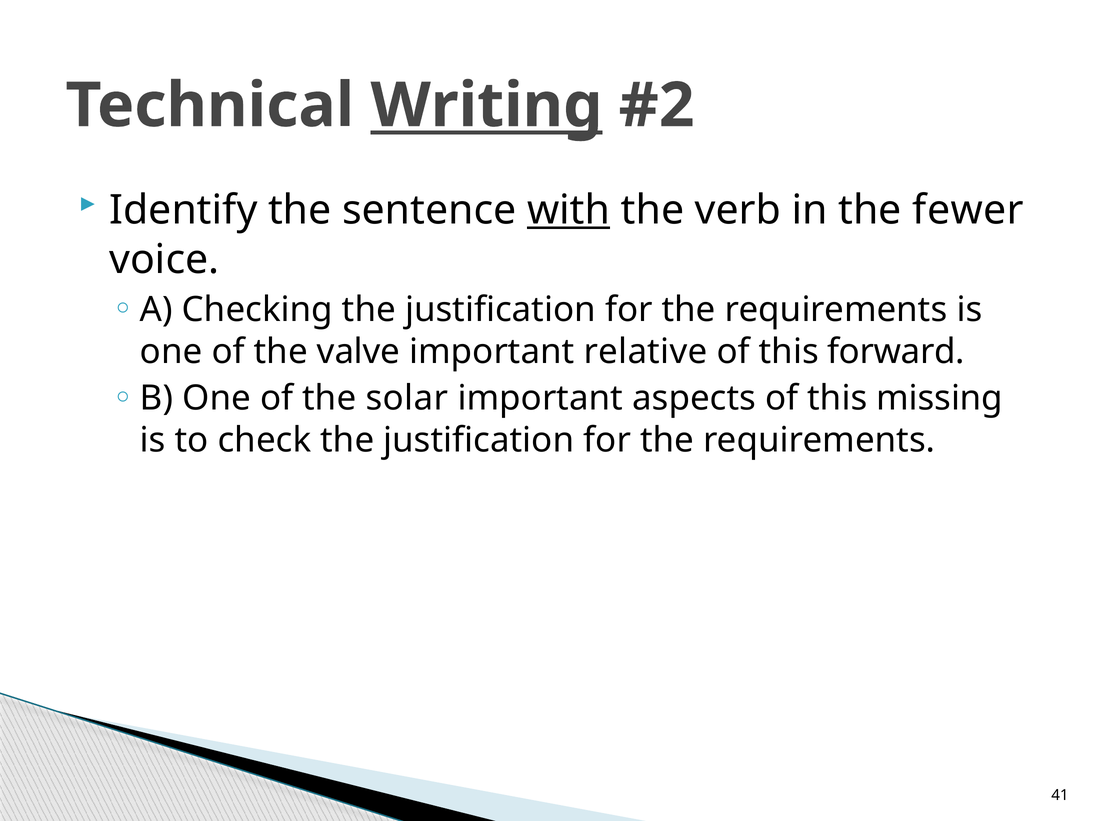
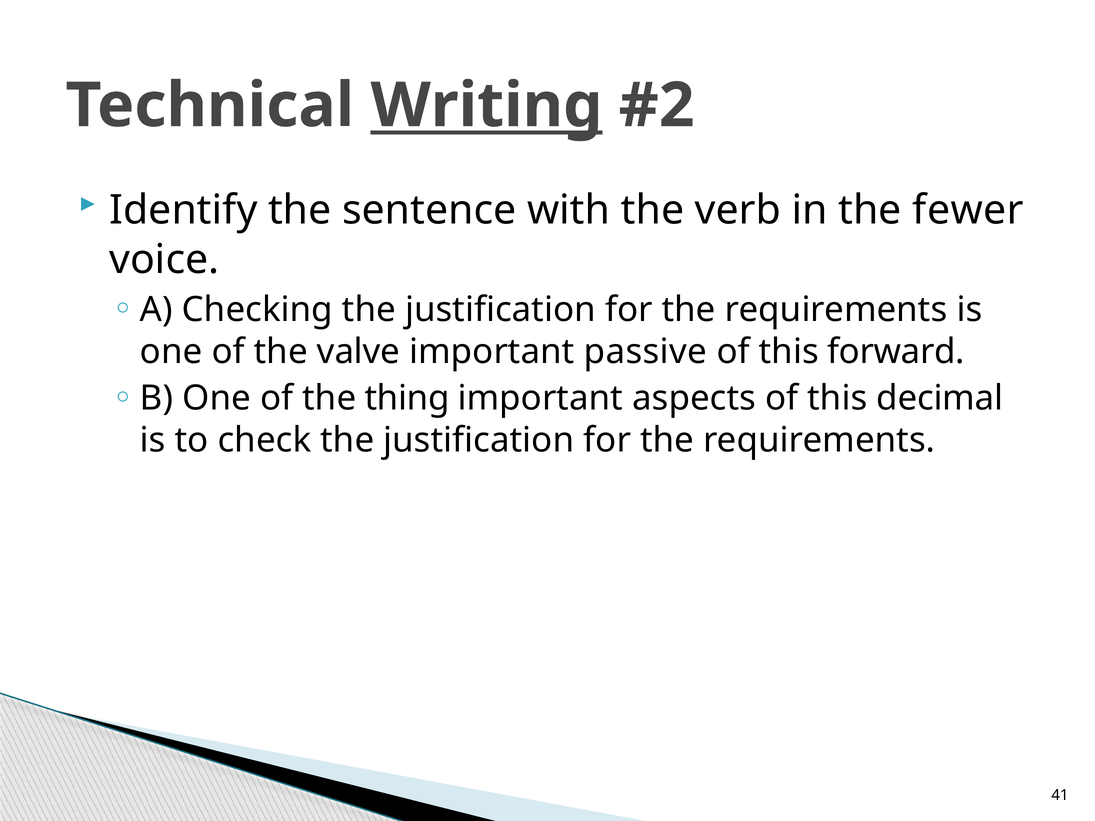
with underline: present -> none (569, 210)
relative: relative -> passive (645, 352)
solar: solar -> thing (407, 399)
missing: missing -> decimal (940, 399)
